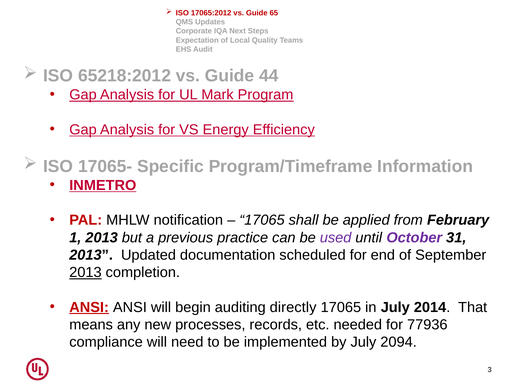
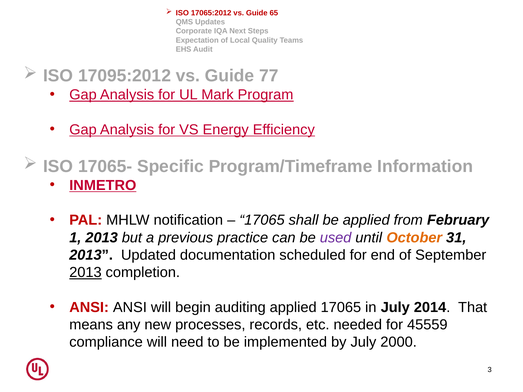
65218:2012: 65218:2012 -> 17095:2012 (125, 76)
44: 44 -> 77 (269, 76)
October colour: purple -> orange (414, 238)
ANSI underline: present -> none (89, 308)
auditing directly: directly -> applied (293, 308)
77936: 77936 -> 45559 (427, 325)
2094: 2094 -> 2000 (399, 342)
